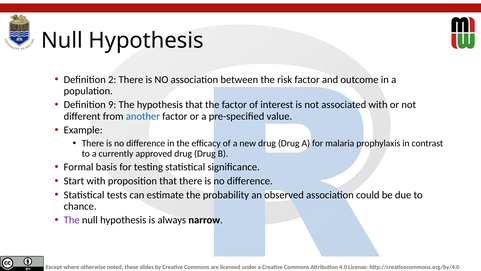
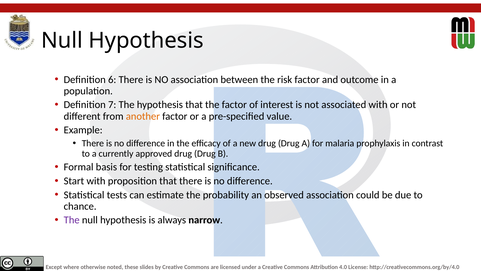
2: 2 -> 6 (112, 79)
9: 9 -> 7 (112, 105)
another colour: blue -> orange (143, 116)
